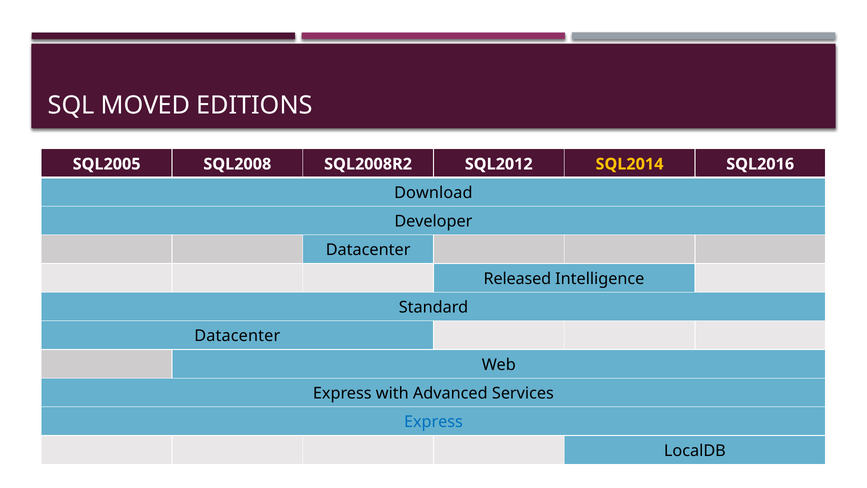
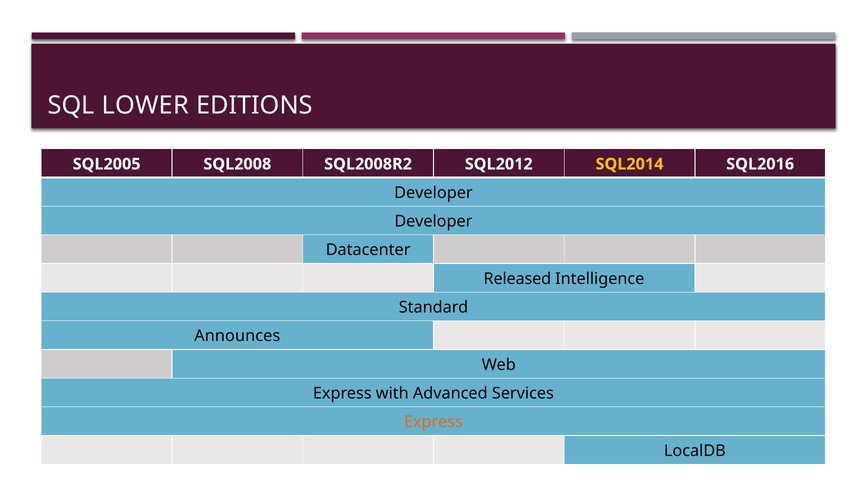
MOVED: MOVED -> LOWER (145, 105)
Download: Download -> Developer (433, 193)
Datacenter: Datacenter -> Announces (237, 336)
Express colour: blue -> orange (433, 422)
